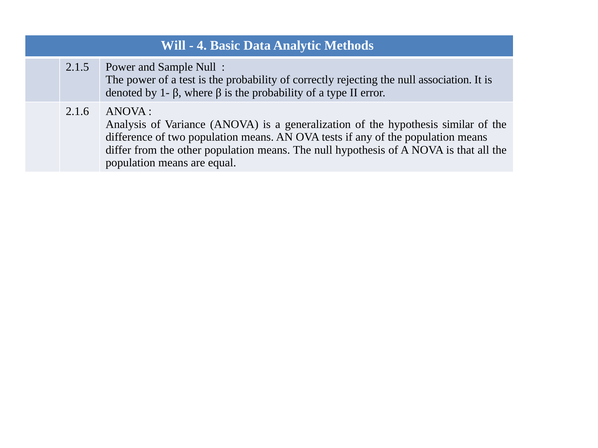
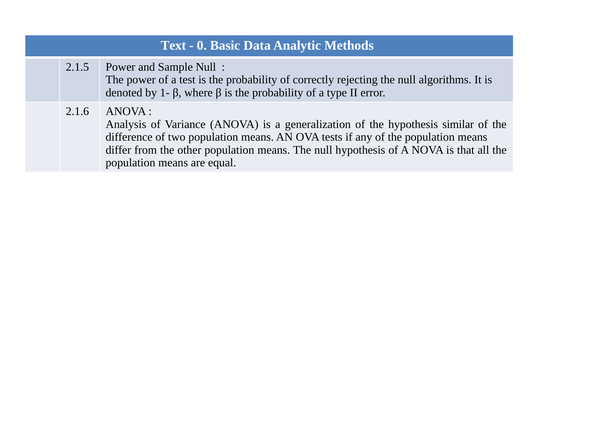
Will: Will -> Text (173, 45)
4: 4 -> 0 (202, 45)
association: association -> algorithms (445, 80)
